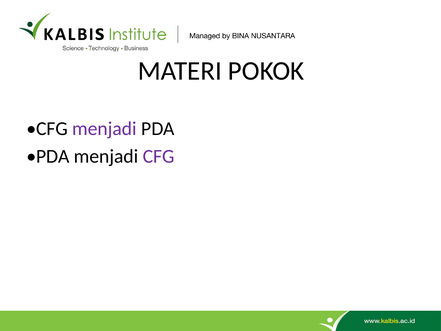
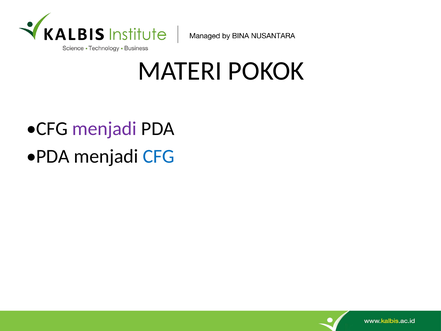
CFG colour: purple -> blue (159, 156)
